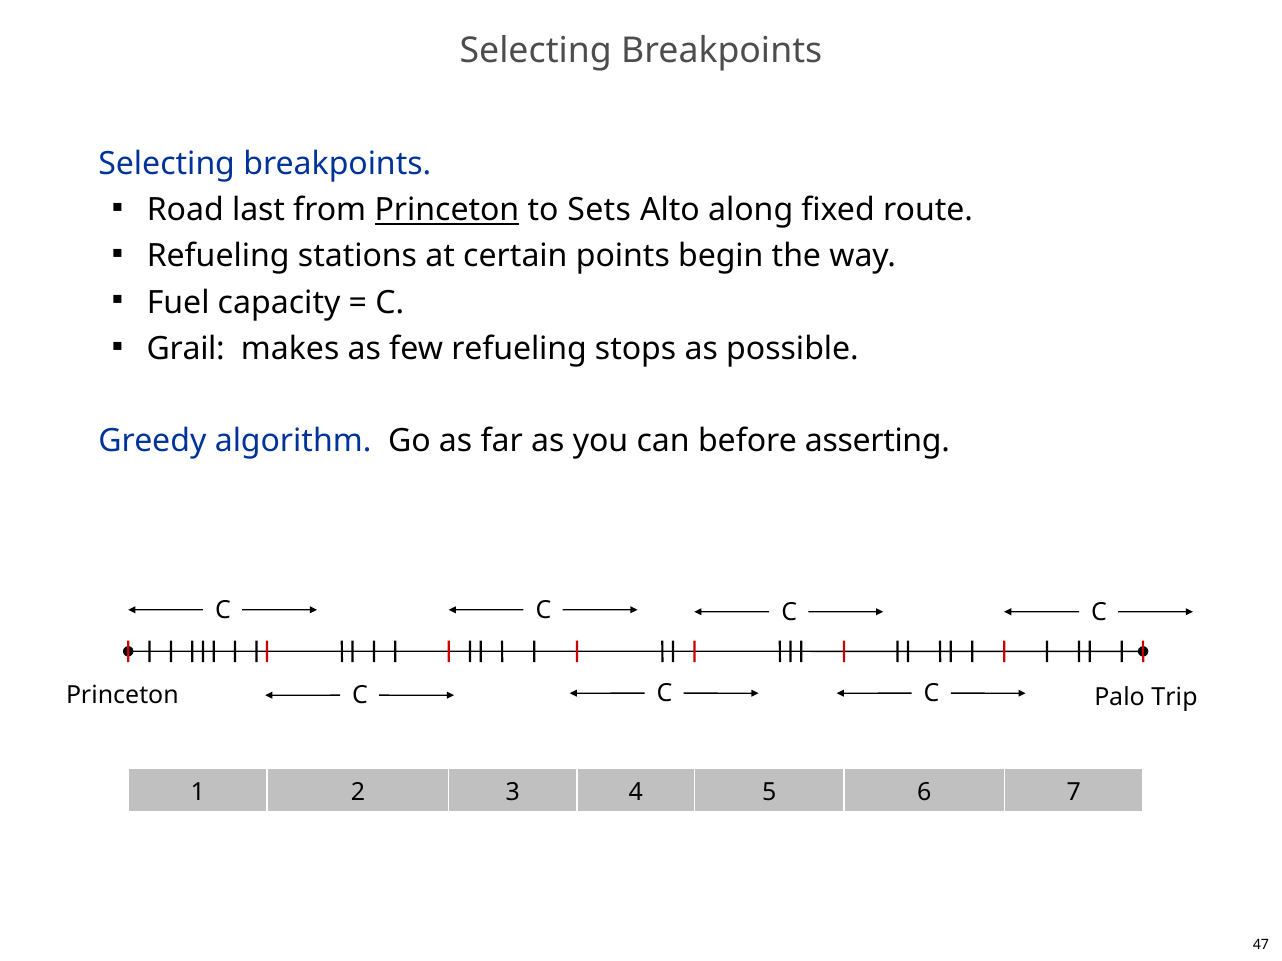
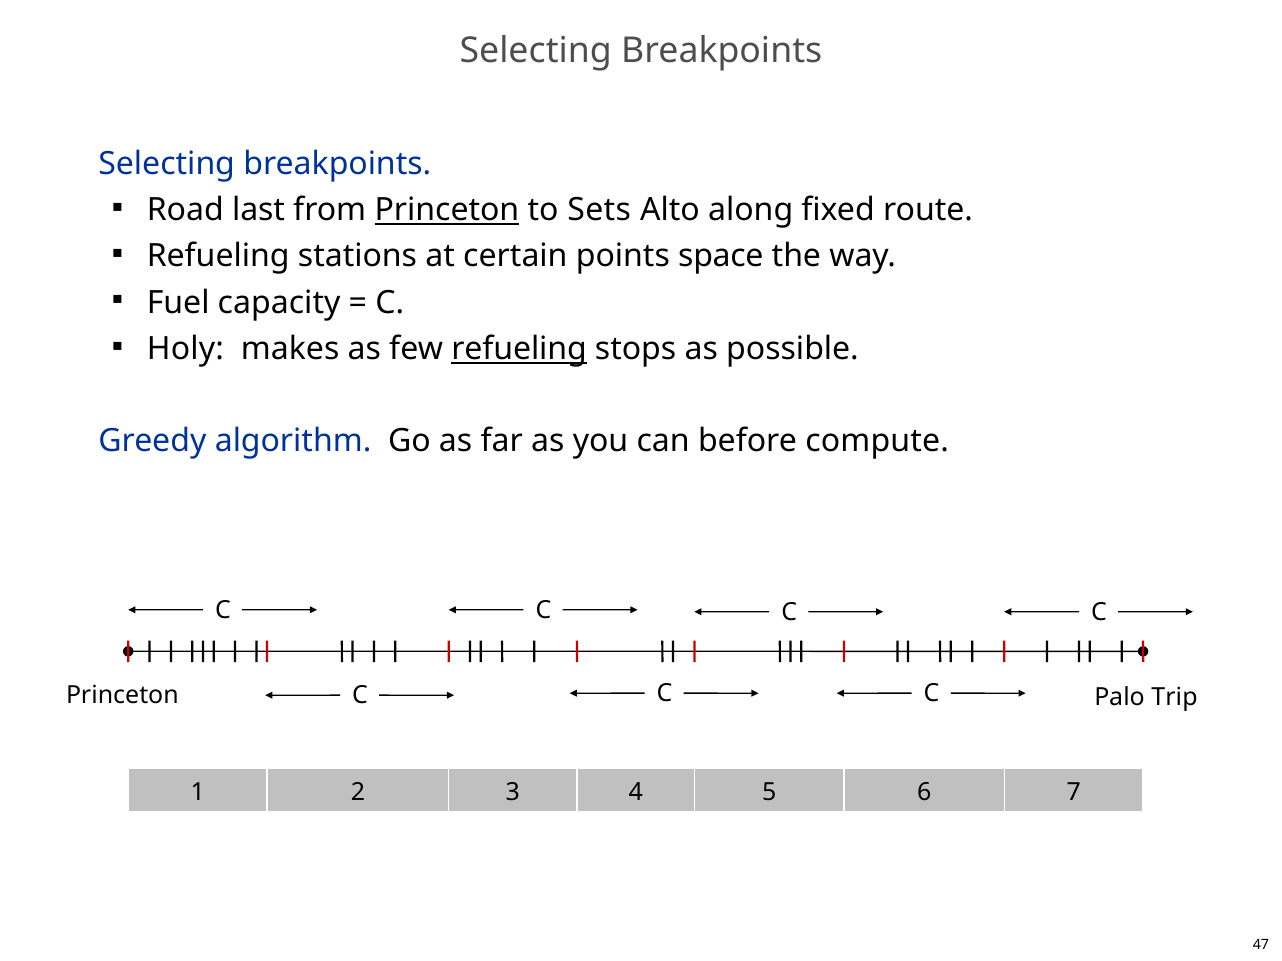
begin: begin -> space (721, 257)
Grail: Grail -> Holy (185, 349)
refueling underline: none -> present (519, 349)
asserting: asserting -> compute (877, 442)
